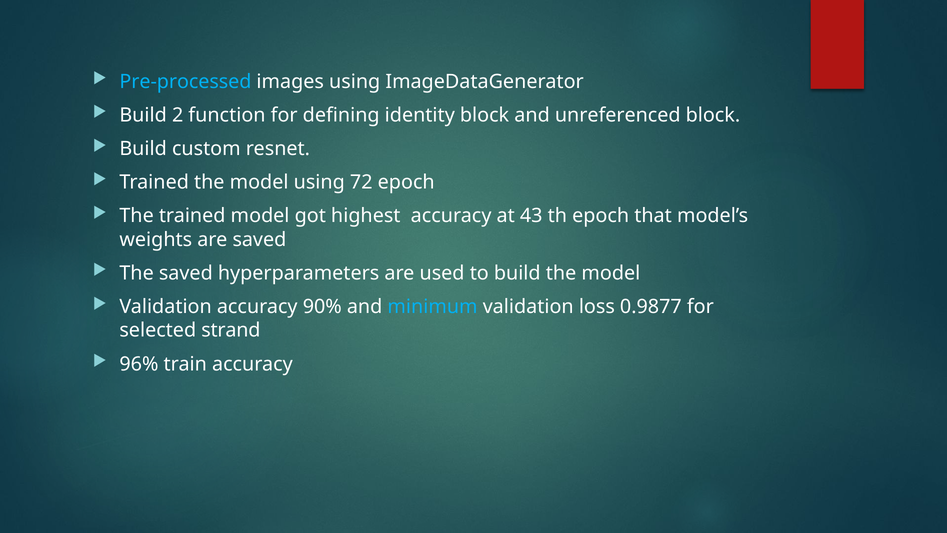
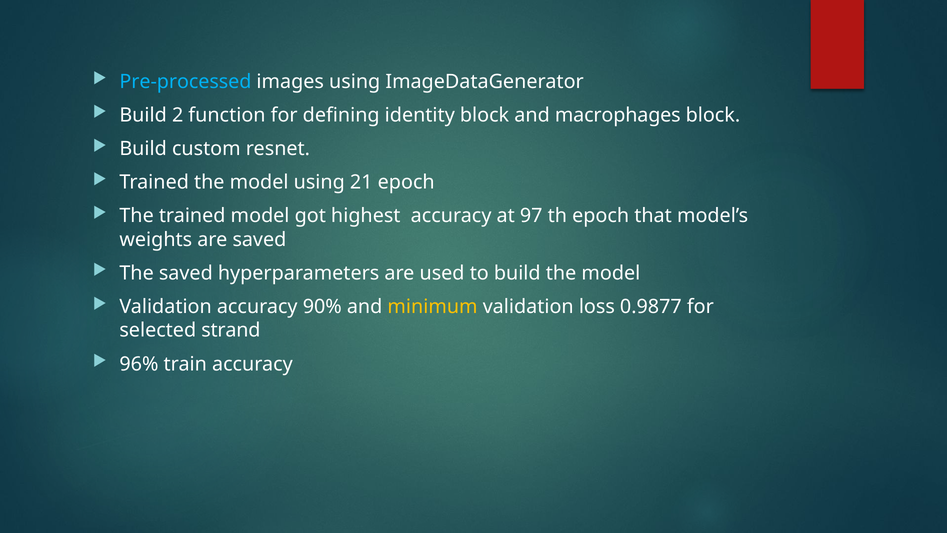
unreferenced: unreferenced -> macrophages (618, 115)
72: 72 -> 21 (361, 182)
43: 43 -> 97 (531, 216)
minimum colour: light blue -> yellow (433, 307)
